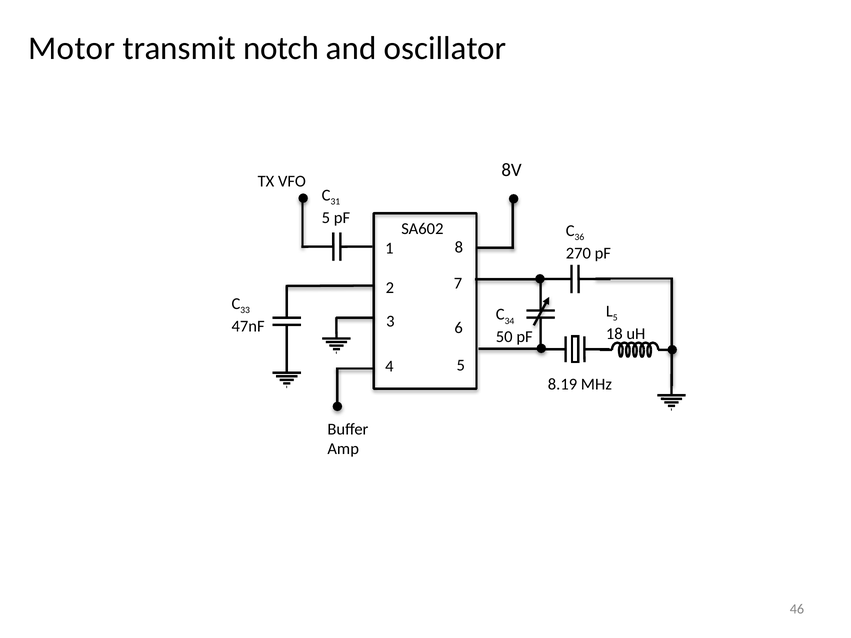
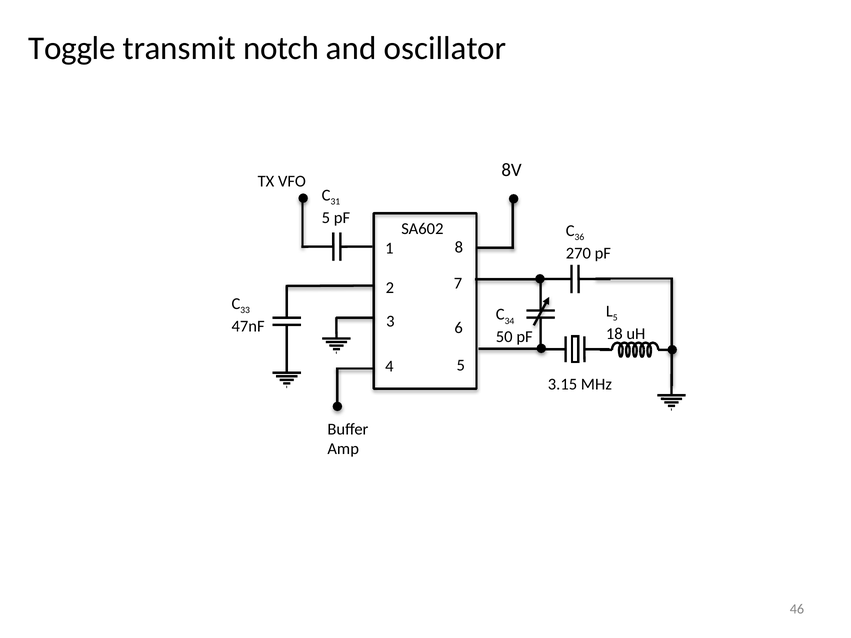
Motor: Motor -> Toggle (72, 48)
8.19: 8.19 -> 3.15 (563, 385)
